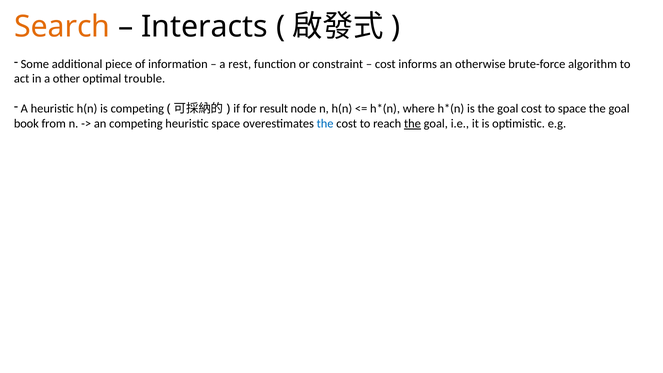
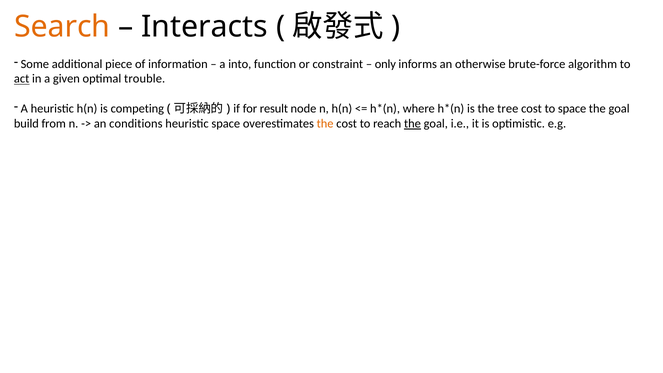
rest: rest -> into (240, 64)
cost: cost -> only (385, 64)
act underline: none -> present (22, 79)
other: other -> given (66, 79)
is the goal: goal -> tree (508, 109)
book: book -> build (26, 124)
an competing: competing -> conditions (136, 124)
the colour: blue -> orange (325, 124)
